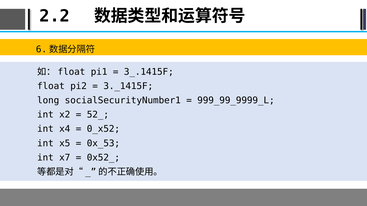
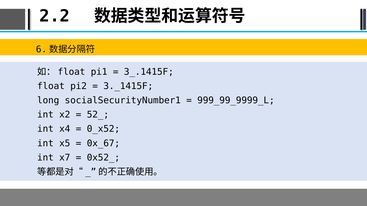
0x_53: 0x_53 -> 0x_67 (103, 144)
